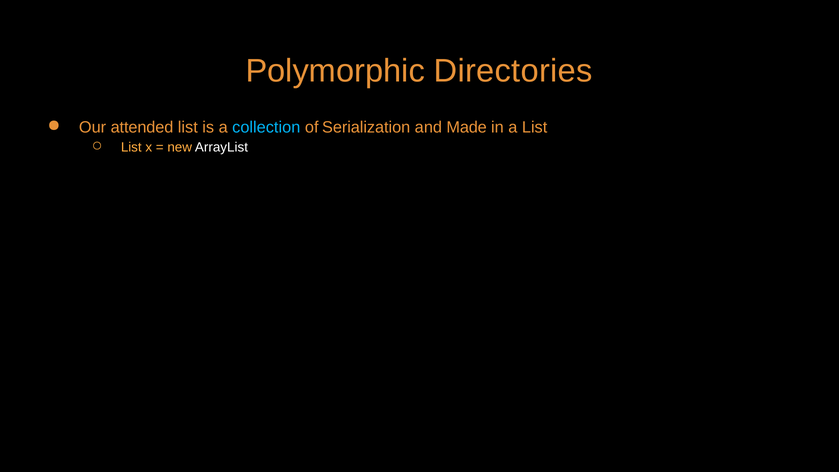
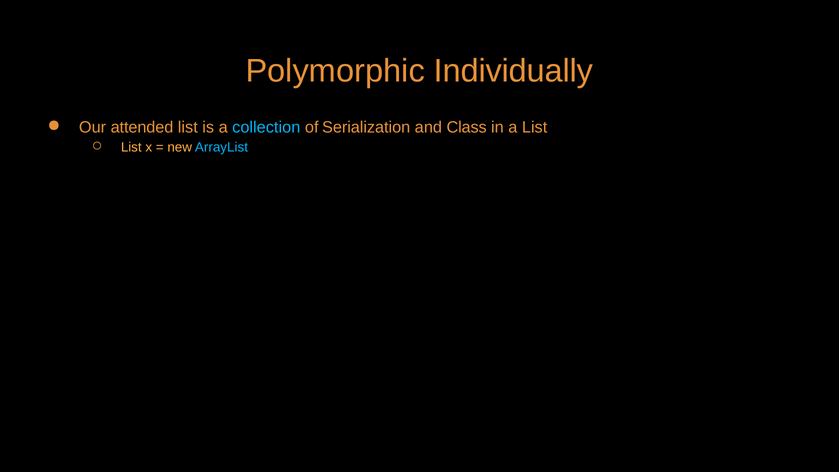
Directories: Directories -> Individually (513, 71)
Made: Made -> Class (467, 127)
ArrayList colour: white -> light blue (221, 147)
